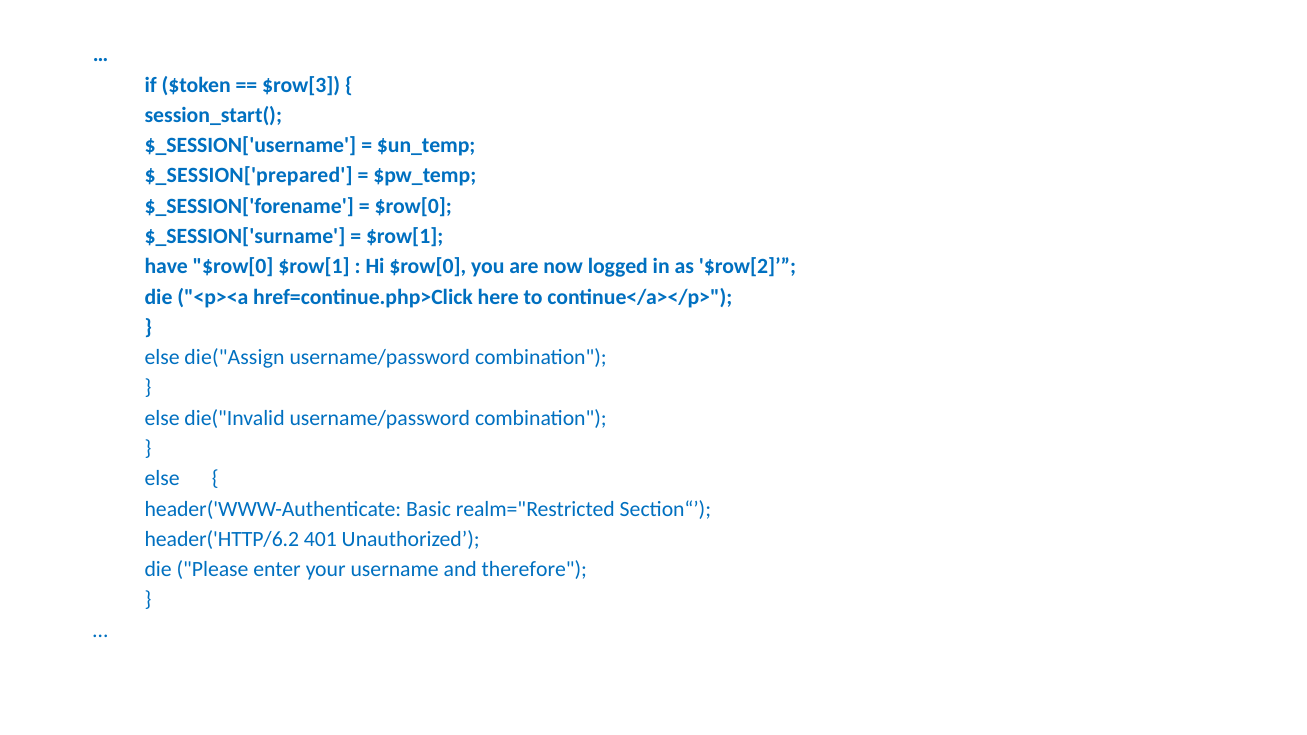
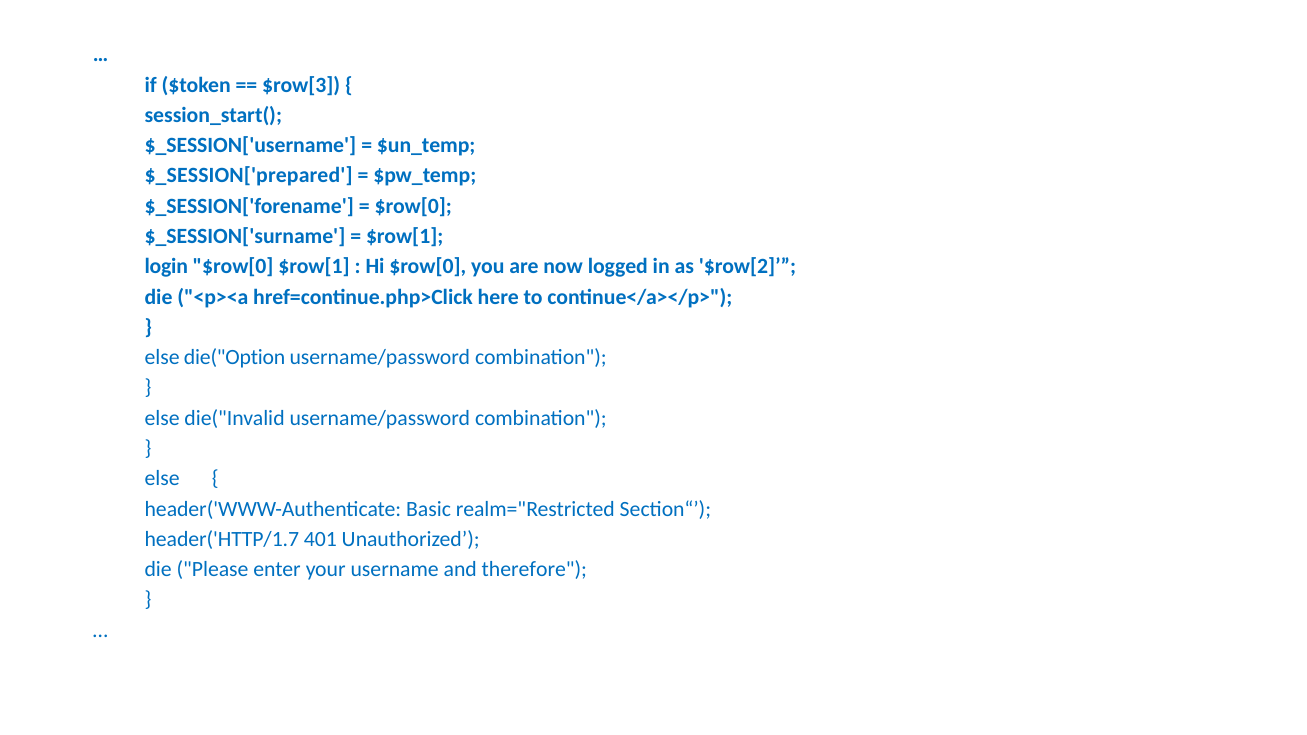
have: have -> login (166, 267)
die("Assign: die("Assign -> die("Option (235, 358)
header('HTTP/6.2: header('HTTP/6.2 -> header('HTTP/1.7 (222, 539)
